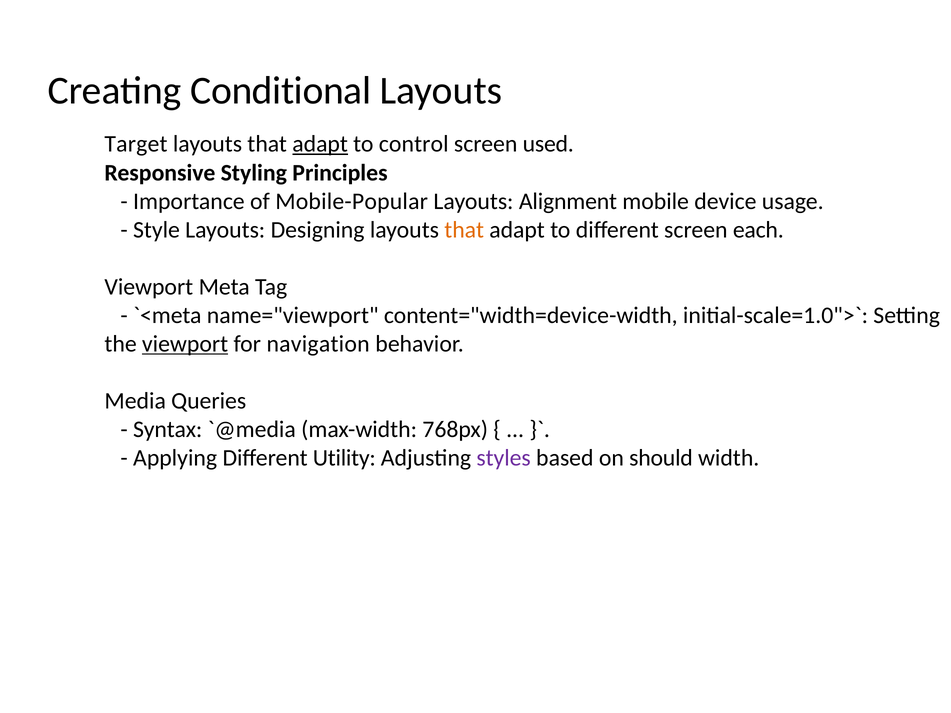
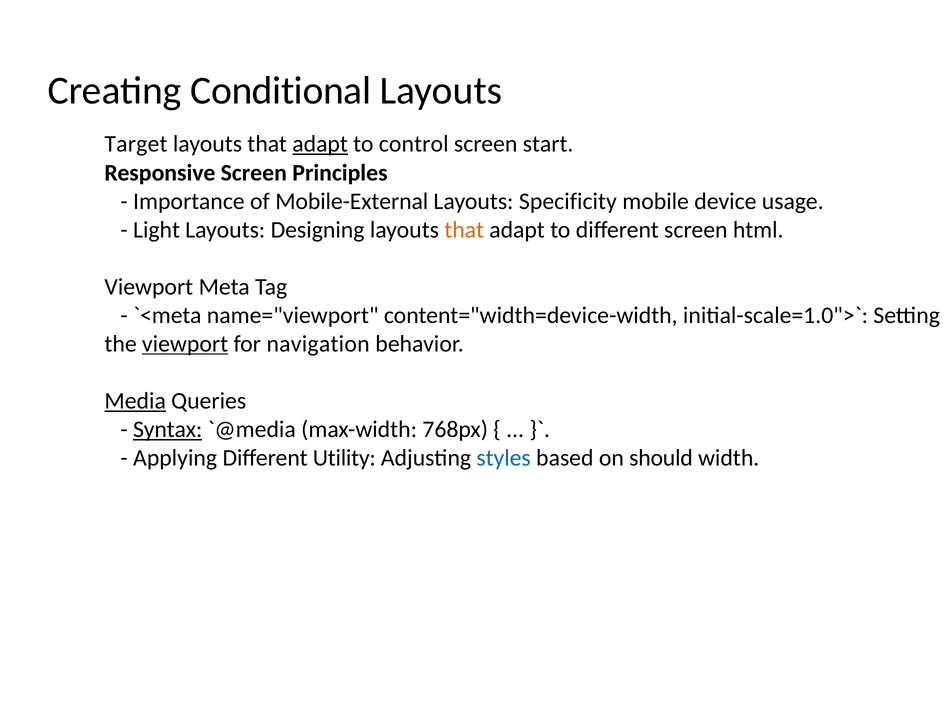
used: used -> start (548, 144)
Responsive Styling: Styling -> Screen (254, 173)
Mobile-Popular: Mobile-Popular -> Mobile-External (352, 201)
Alignment: Alignment -> Specificity (568, 201)
Style: Style -> Light (157, 230)
each: each -> html (758, 230)
Media underline: none -> present (135, 401)
Syntax underline: none -> present (168, 430)
styles colour: purple -> blue (504, 458)
